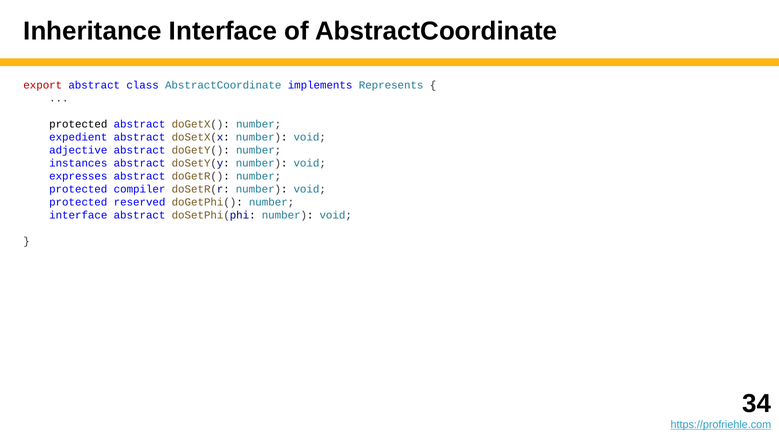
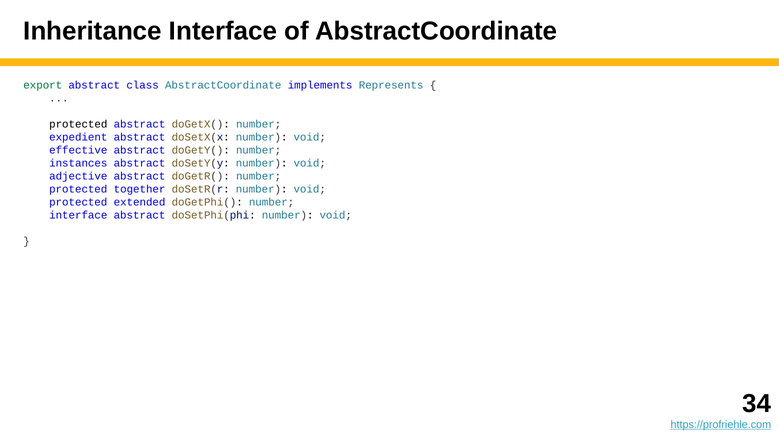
export colour: red -> green (43, 85)
adjective: adjective -> effective (78, 150)
expresses: expresses -> adjective (78, 176)
compiler: compiler -> together (140, 189)
reserved: reserved -> extended (140, 202)
